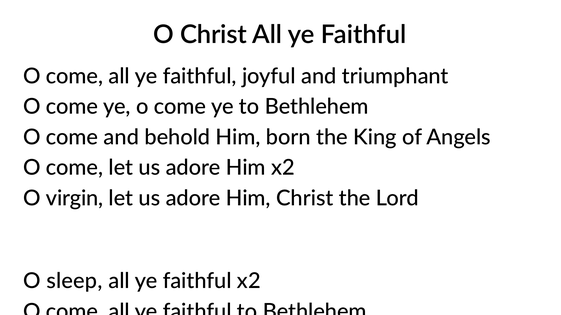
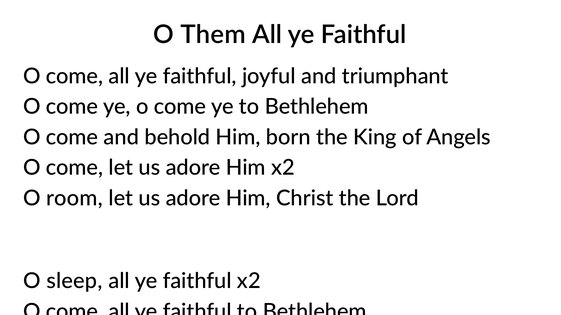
O Christ: Christ -> Them (213, 35)
virgin: virgin -> room (74, 199)
